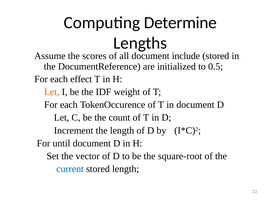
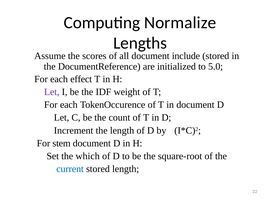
Determine: Determine -> Normalize (180, 23)
0.5: 0.5 -> 5.0 (216, 66)
Let colour: orange -> purple (52, 92)
until: until -> stem (62, 143)
vector: vector -> which (88, 156)
